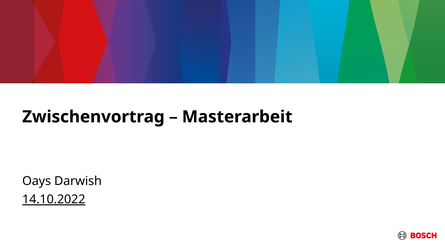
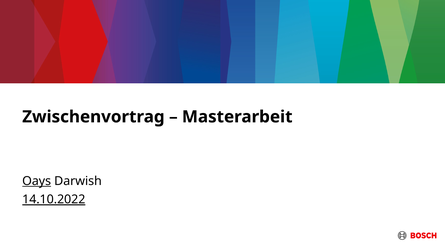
Oays underline: none -> present (37, 181)
